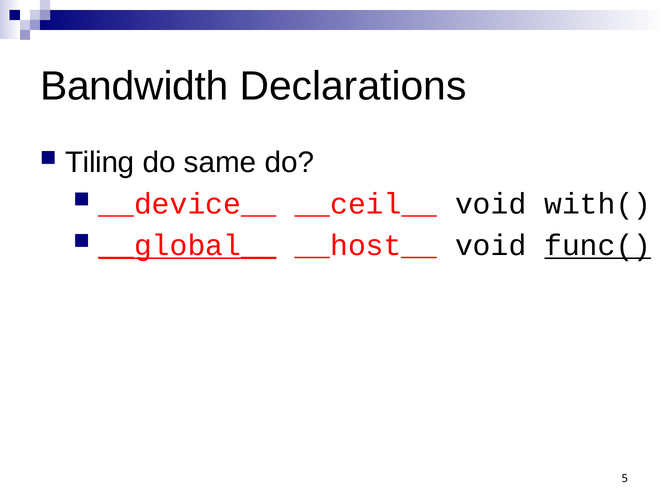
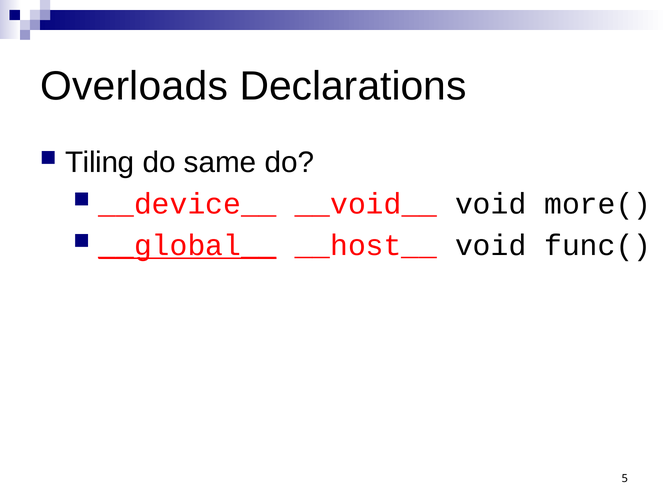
Bandwidth: Bandwidth -> Overloads (134, 86)
__ceil__: __ceil__ -> __void__ (366, 204)
with(: with( -> more( (598, 204)
func( underline: present -> none (598, 246)
